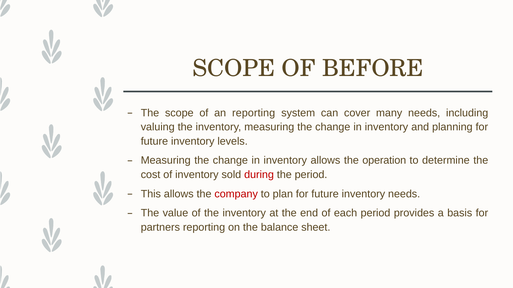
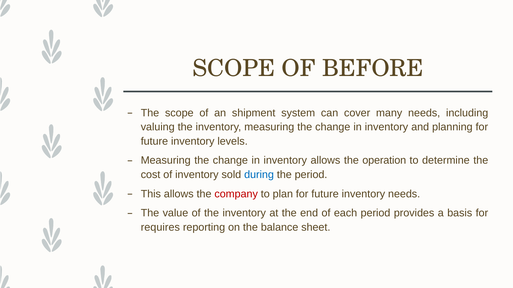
an reporting: reporting -> shipment (254, 113)
during colour: red -> blue (259, 175)
partners: partners -> requires (160, 228)
